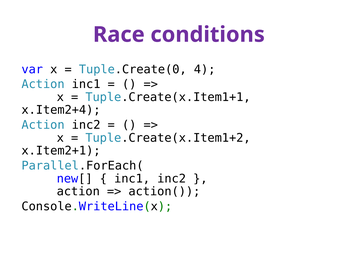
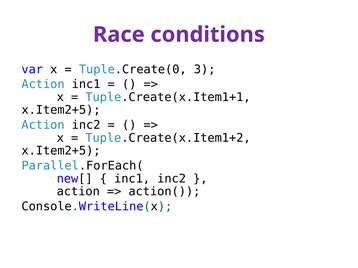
4: 4 -> 3 (205, 69)
x.Item2+4: x.Item2+4 -> x.Item2+5 (61, 110)
x.Item2+1: x.Item2+1 -> x.Item2+5 (61, 151)
